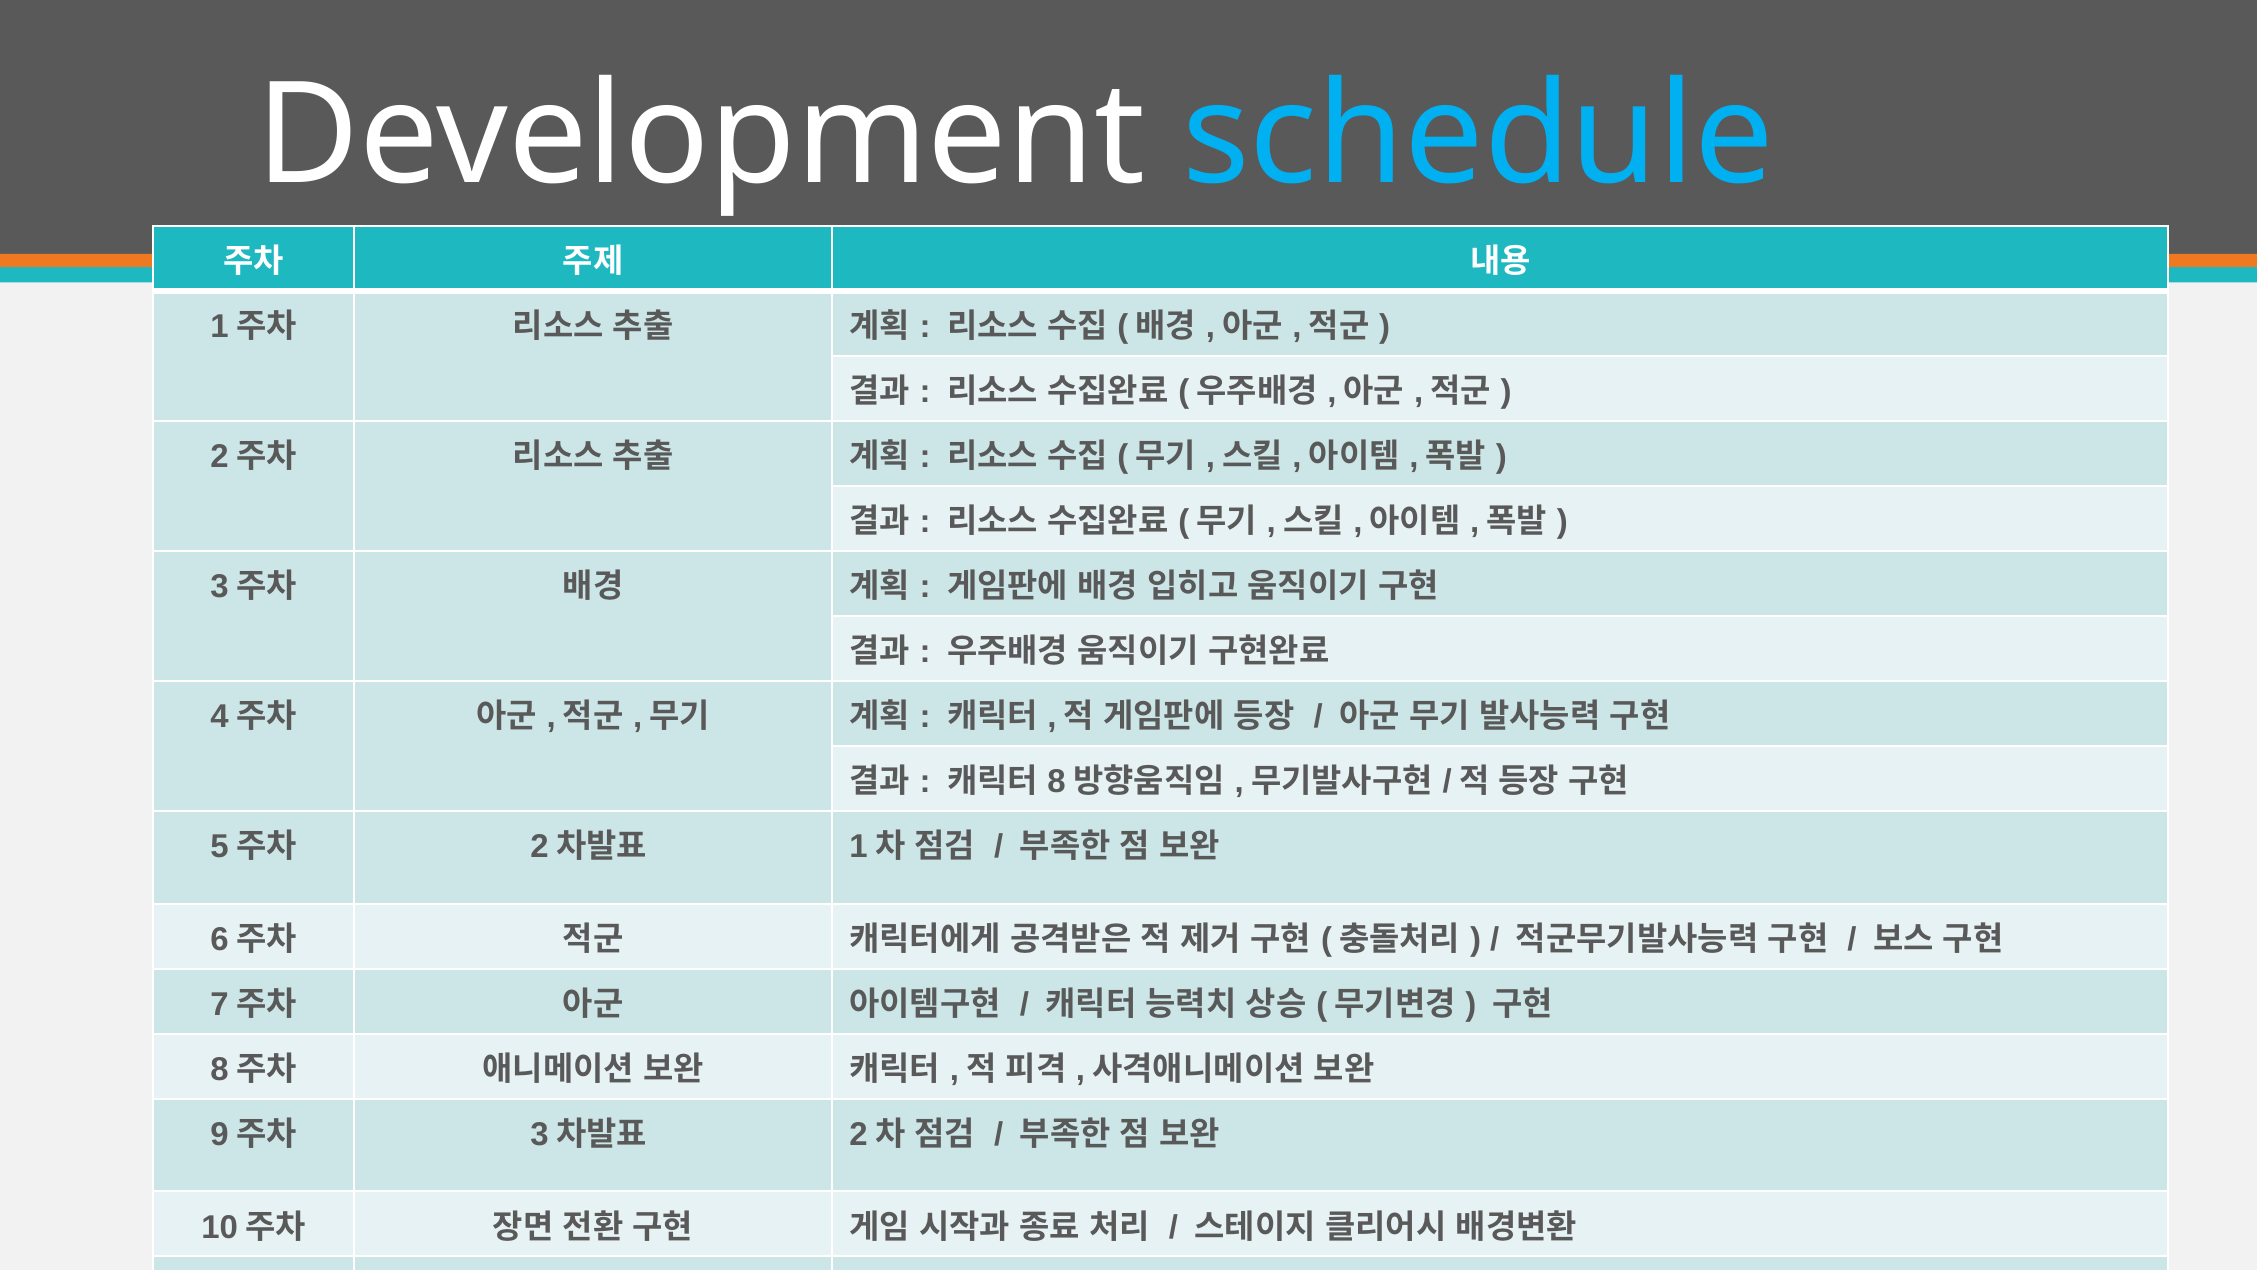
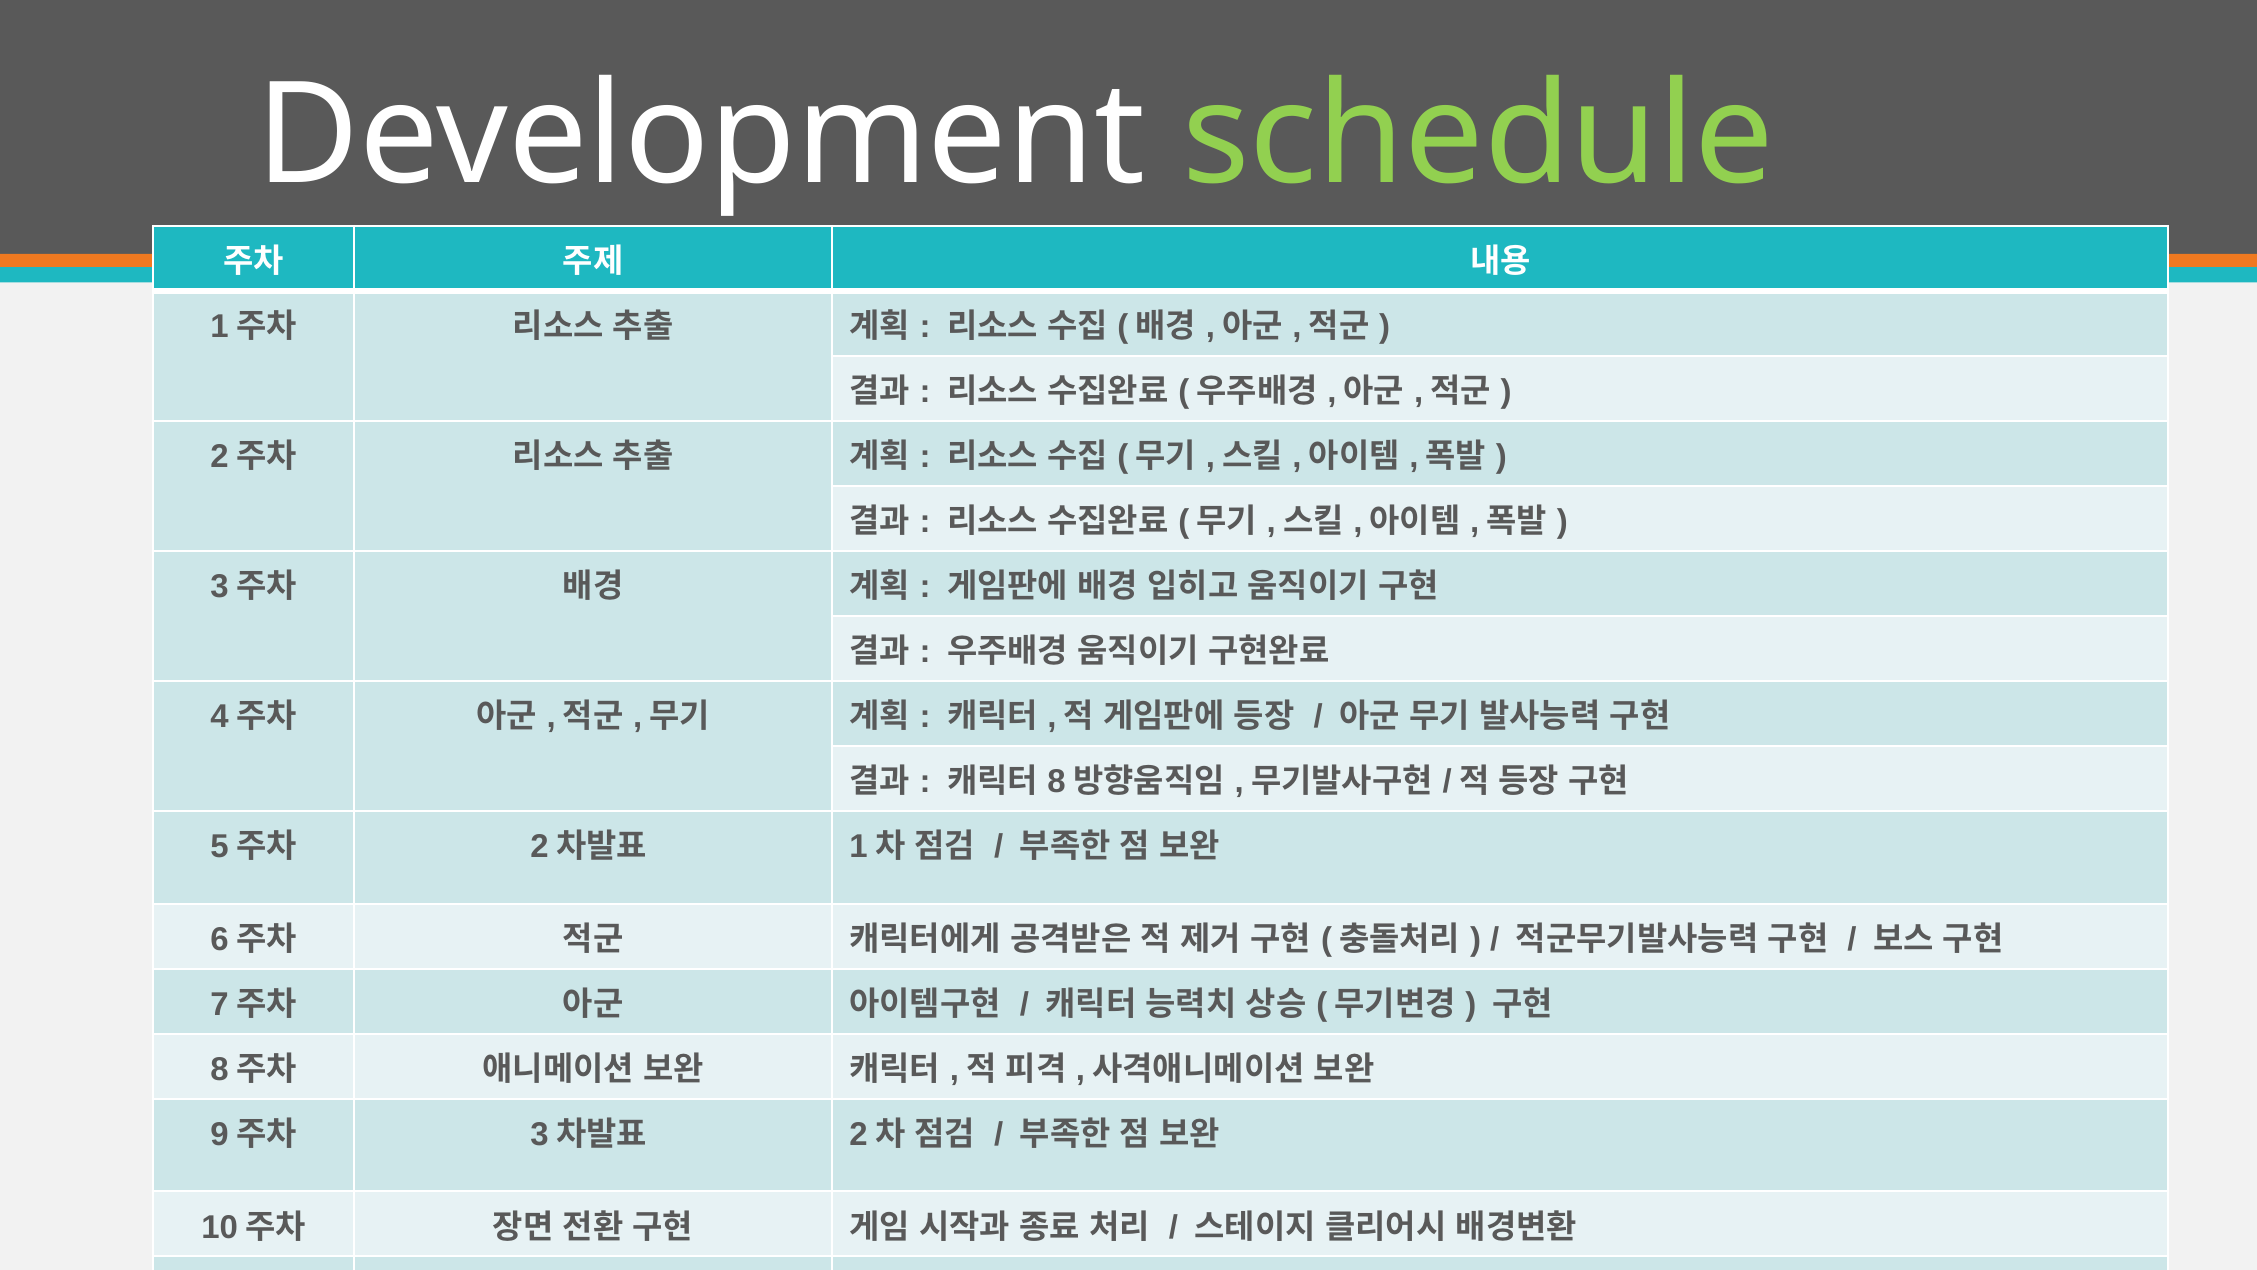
schedule colour: light blue -> light green (1478, 136)
